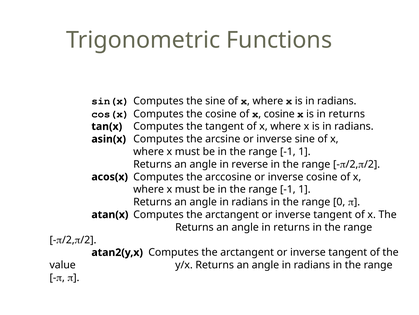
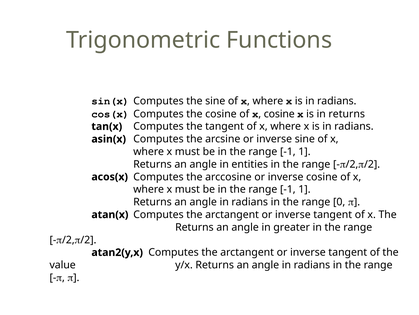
reverse: reverse -> entities (250, 164)
angle in returns: returns -> greater (292, 227)
